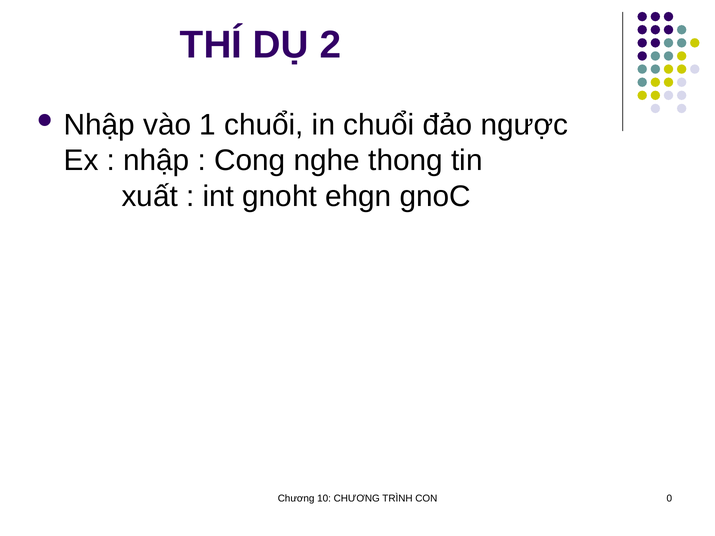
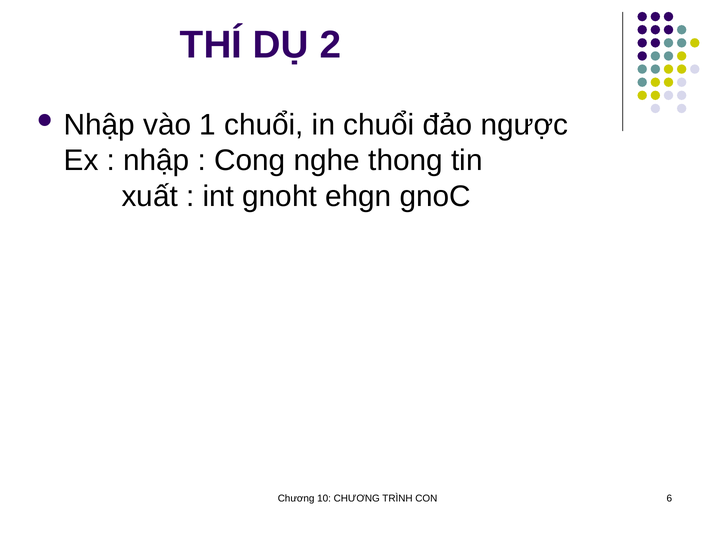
0: 0 -> 6 (669, 499)
